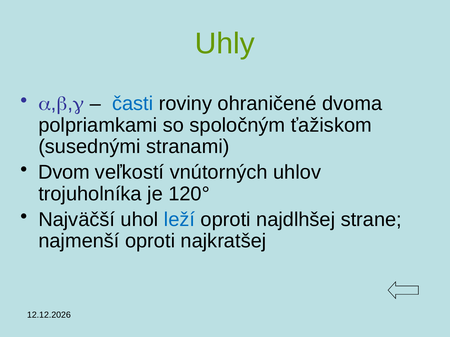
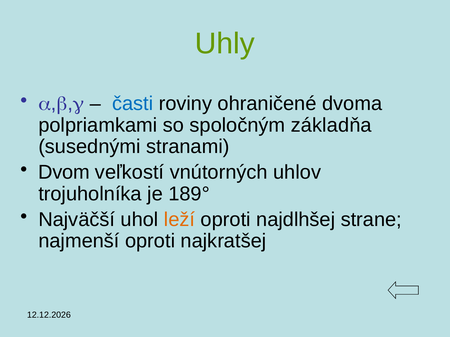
ťažiskom: ťažiskom -> základňa (331, 125)
120°: 120° -> 189° (189, 194)
leží colour: blue -> orange (179, 220)
